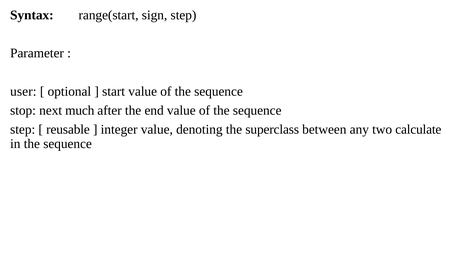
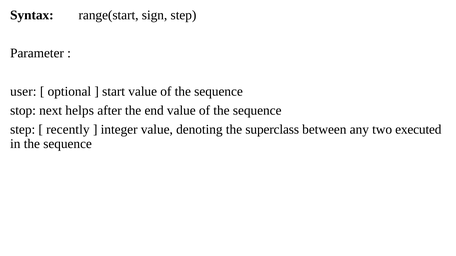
much: much -> helps (80, 111)
reusable: reusable -> recently (68, 130)
calculate: calculate -> executed (418, 130)
